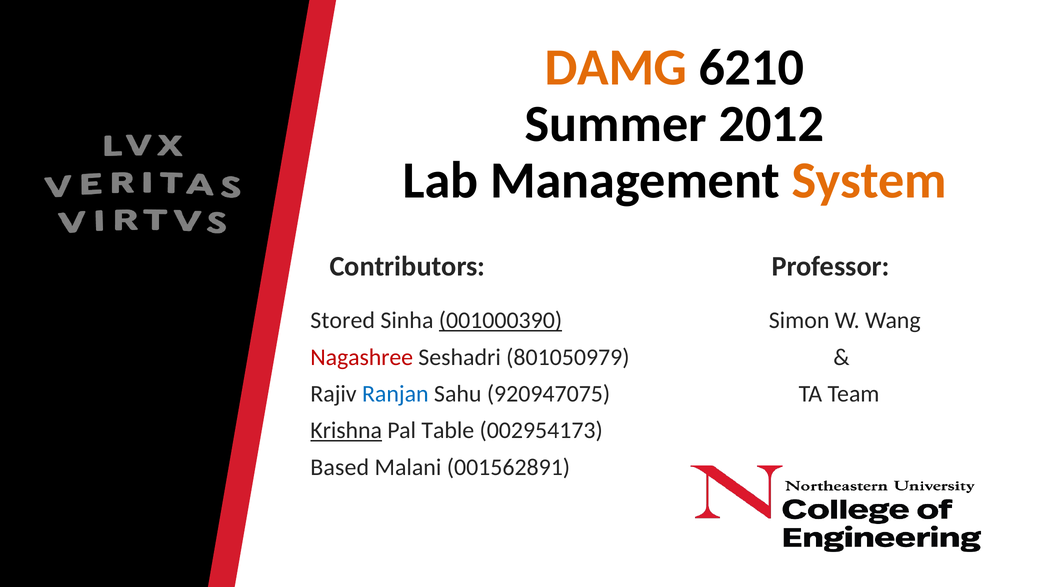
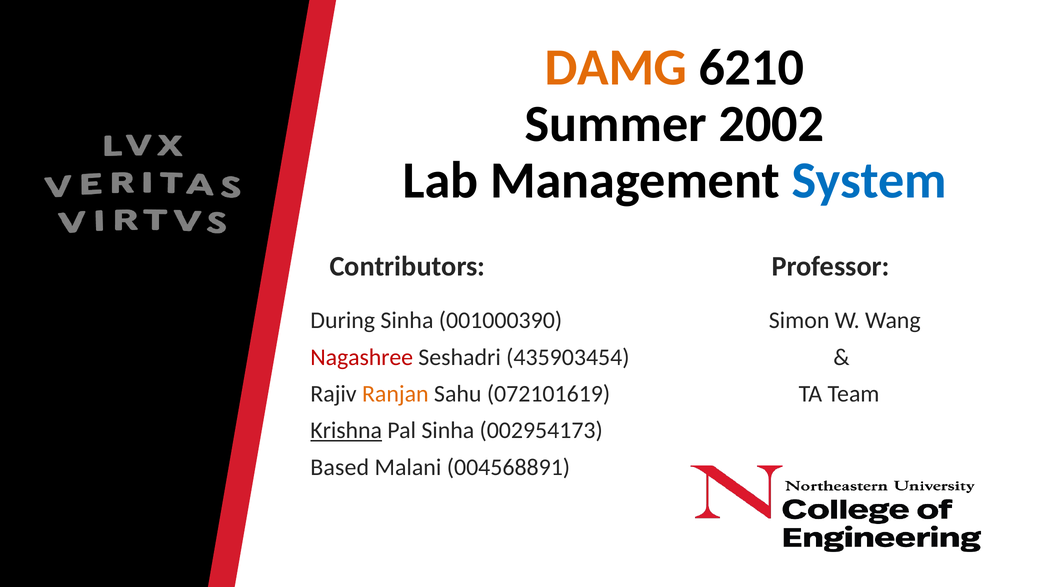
2012: 2012 -> 2002 (771, 124)
System colour: orange -> blue (869, 180)
Stored: Stored -> During (343, 321)
001000390 underline: present -> none (500, 321)
801050979: 801050979 -> 435903454 (568, 357)
Ranjan colour: blue -> orange (395, 394)
920947075: 920947075 -> 072101619 (549, 394)
Pal Table: Table -> Sinha (448, 431)
001562891: 001562891 -> 004568891 (508, 467)
